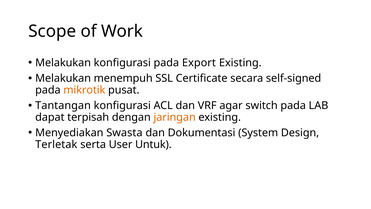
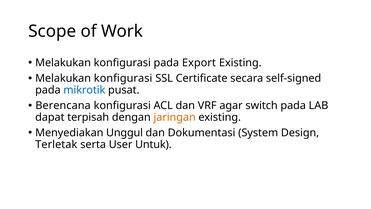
menempuh: menempuh -> konfigurasi (123, 78)
mikrotik colour: orange -> blue (84, 90)
Tantangan: Tantangan -> Berencana (63, 105)
Swasta: Swasta -> Unggul (125, 133)
